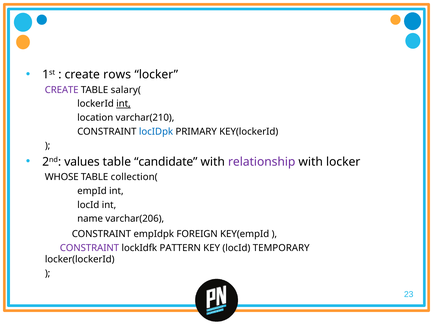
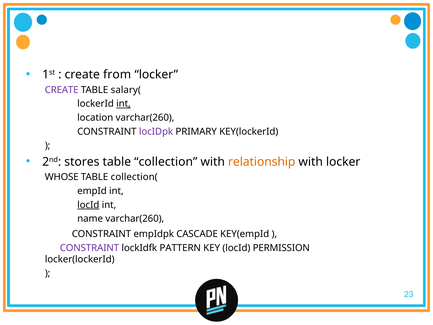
rows: rows -> from (117, 75)
location varchar(210: varchar(210 -> varchar(260 (145, 118)
locIDpk colour: blue -> purple (156, 132)
values: values -> stores (82, 162)
candidate: candidate -> collection (166, 162)
relationship colour: purple -> orange (262, 162)
locId underline: none -> present (88, 205)
name varchar(206: varchar(206 -> varchar(260 (135, 219)
FOREIGN: FOREIGN -> CASCADE (197, 234)
TEMPORARY: TEMPORARY -> PERMISSION (281, 248)
